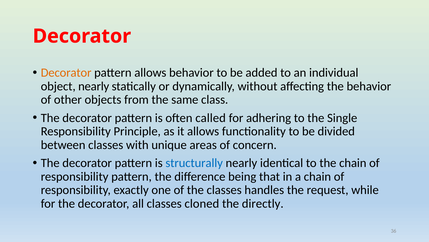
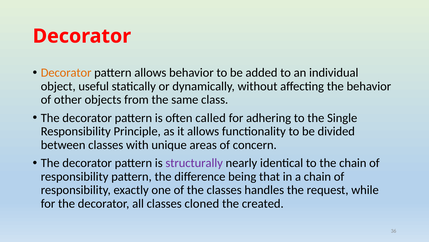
object nearly: nearly -> useful (94, 86)
structurally colour: blue -> purple (194, 163)
directly: directly -> created (263, 203)
